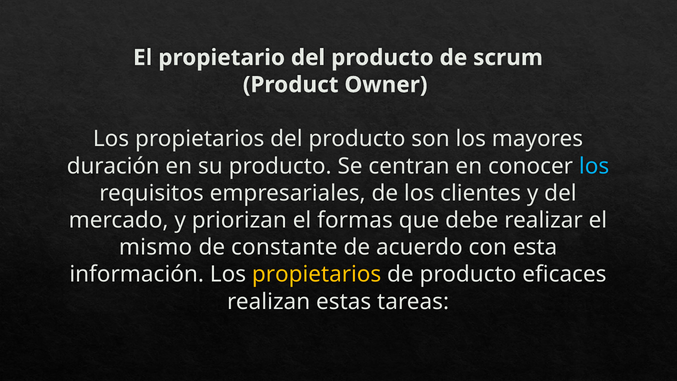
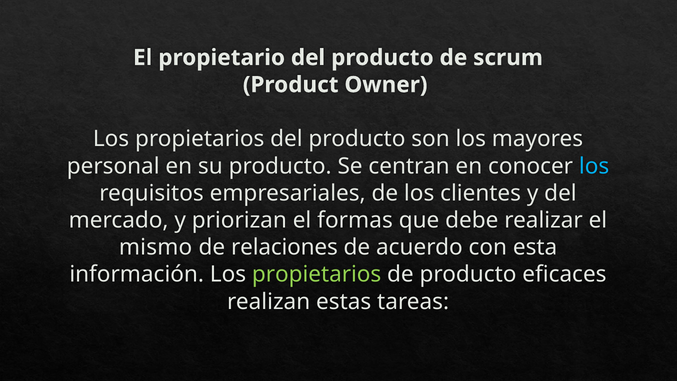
duración: duración -> personal (113, 166)
constante: constante -> relaciones (284, 247)
propietarios colour: yellow -> light green (317, 274)
